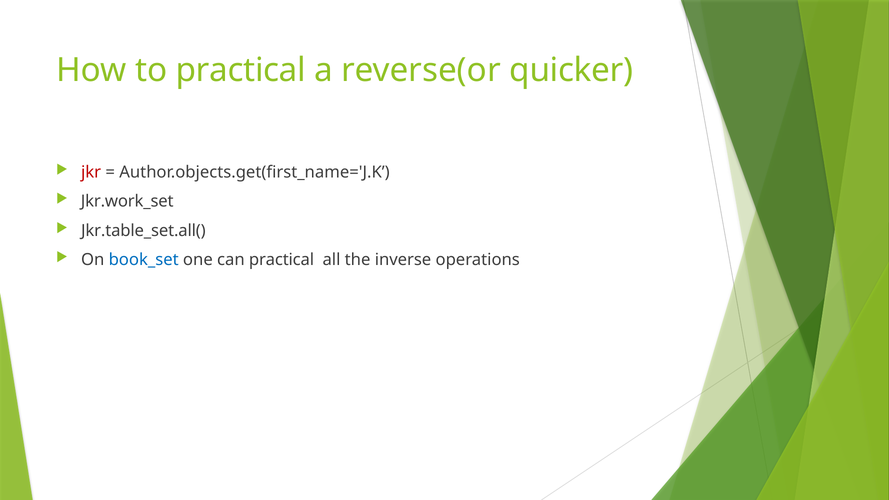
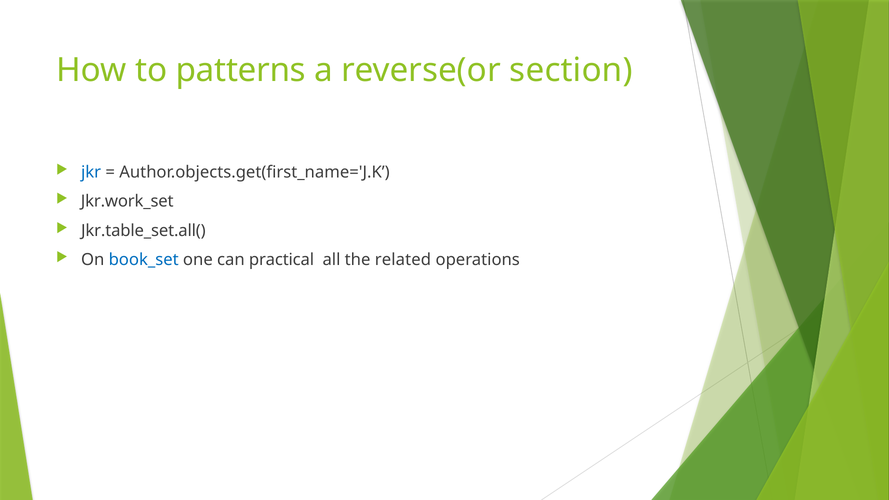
to practical: practical -> patterns (241, 70)
quicker: quicker -> section (571, 70)
jkr colour: red -> blue (91, 172)
inverse: inverse -> related (403, 260)
